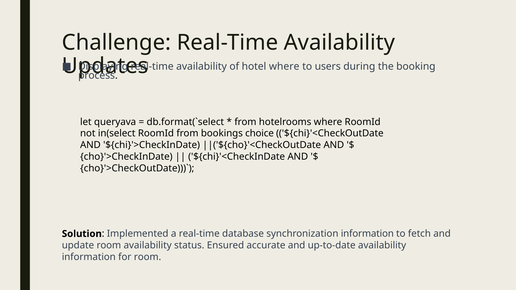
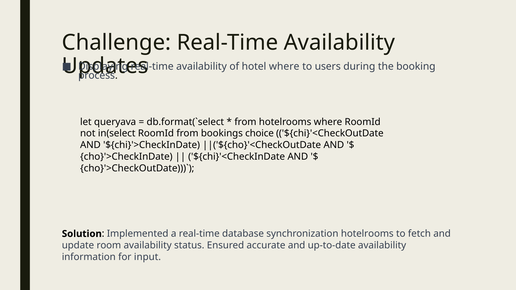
synchronization information: information -> hotelrooms (367, 234)
for room: room -> input (147, 257)
